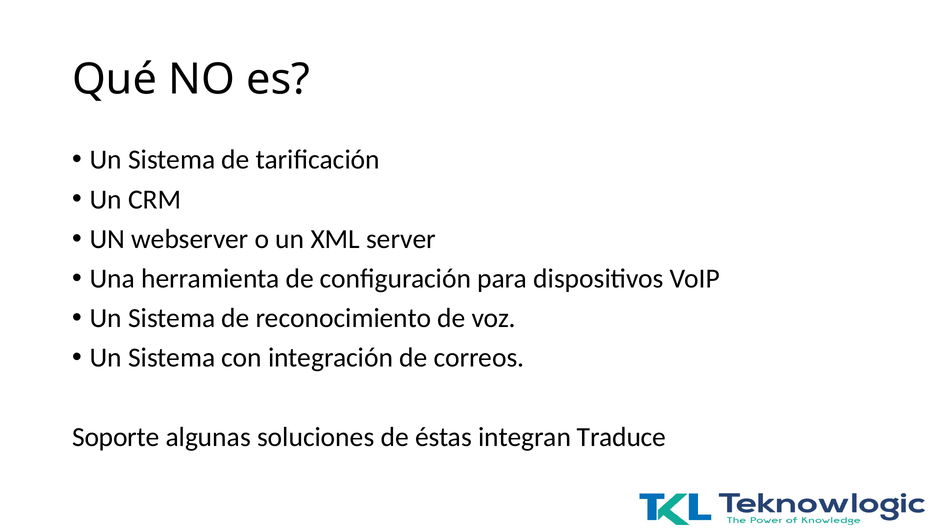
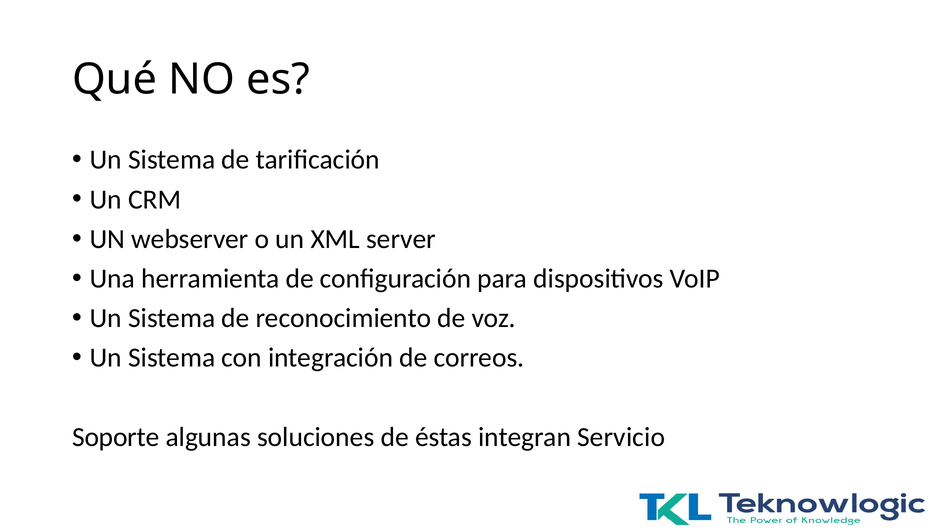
Traduce: Traduce -> Servicio (621, 437)
